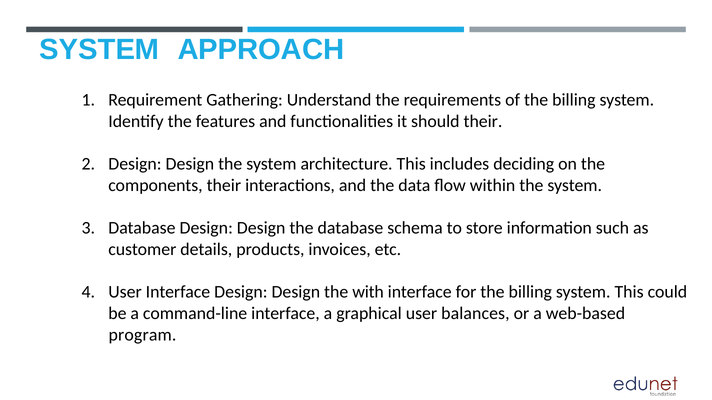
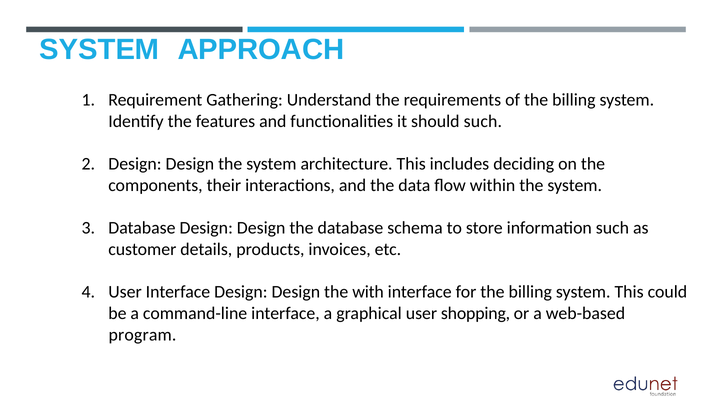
should their: their -> such (483, 122)
balances: balances -> shopping (476, 314)
